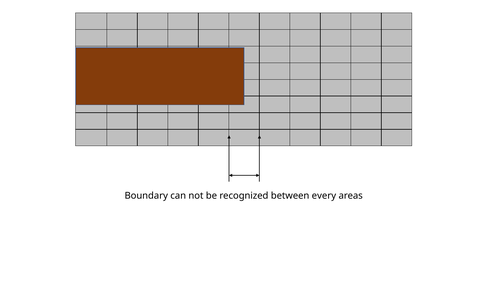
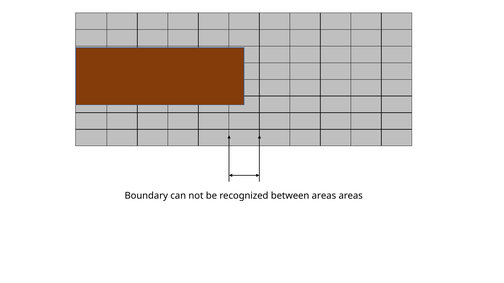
between every: every -> areas (324, 196)
